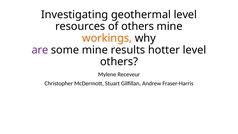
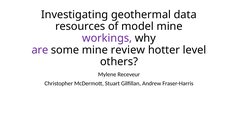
geothermal level: level -> data (185, 15)
of others: others -> model (138, 26)
workings colour: orange -> purple (107, 38)
results: results -> review (128, 50)
